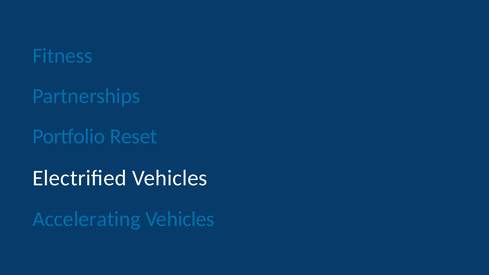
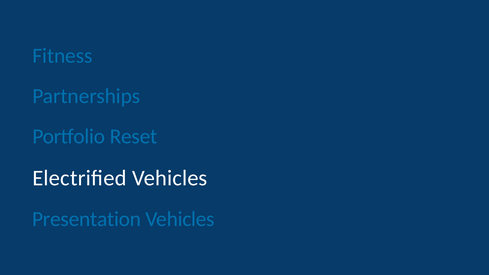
Accelerating: Accelerating -> Presentation (87, 219)
